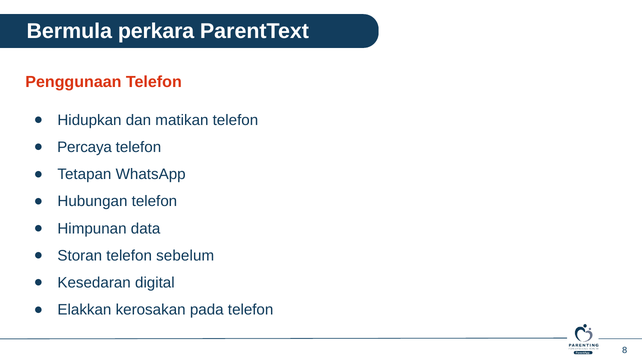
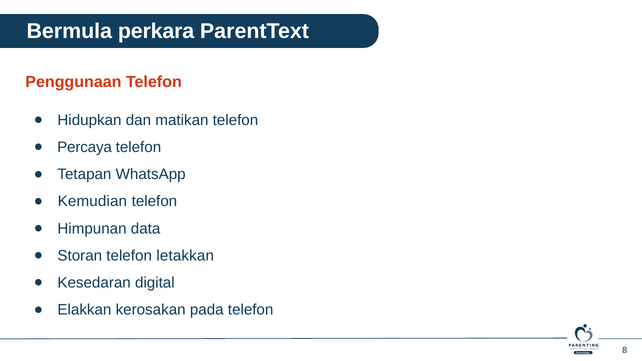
Hubungan: Hubungan -> Kemudian (92, 201)
sebelum: sebelum -> letakkan (185, 256)
